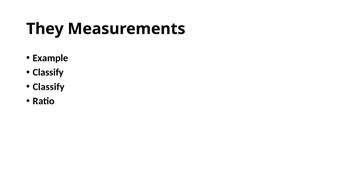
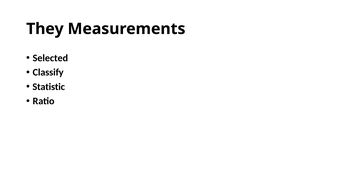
Example: Example -> Selected (50, 58)
Classify: Classify -> Statistic (49, 87)
